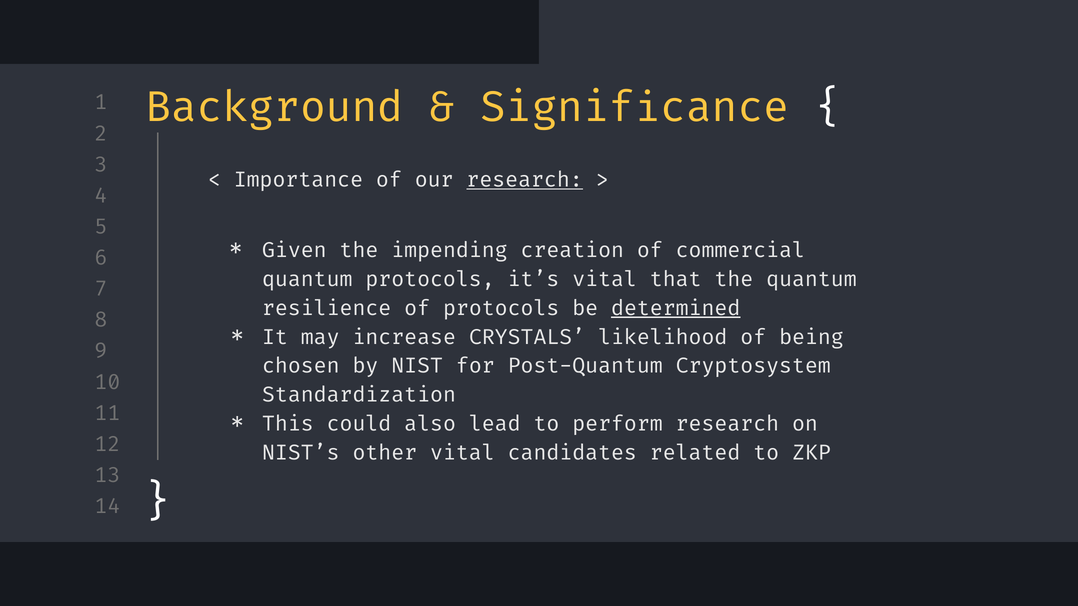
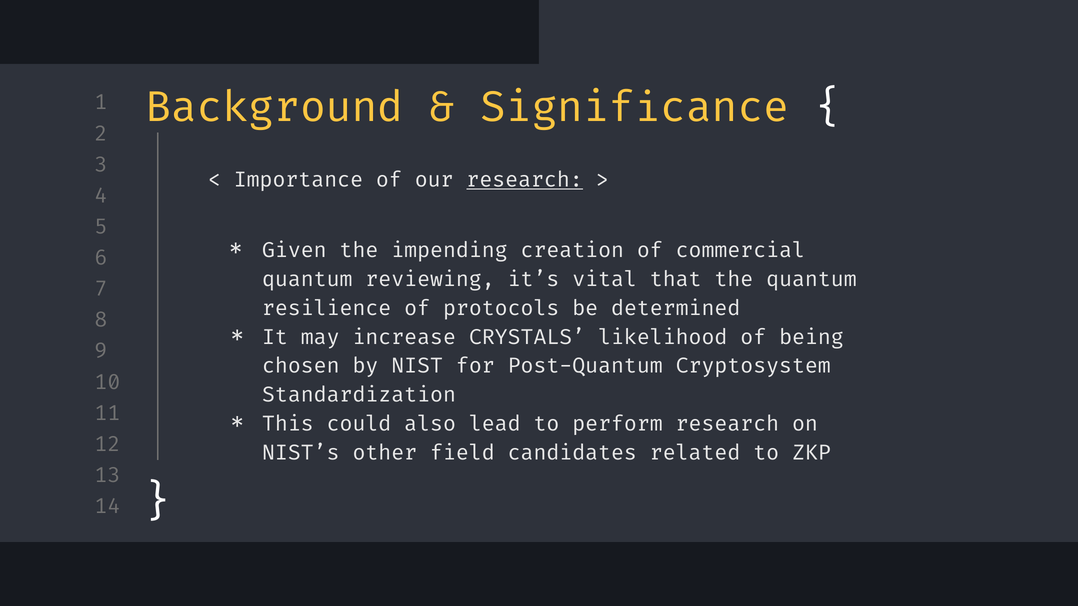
quantum protocols: protocols -> reviewing (430, 280)
determined underline: present -> none (676, 308)
other vital: vital -> field (462, 453)
